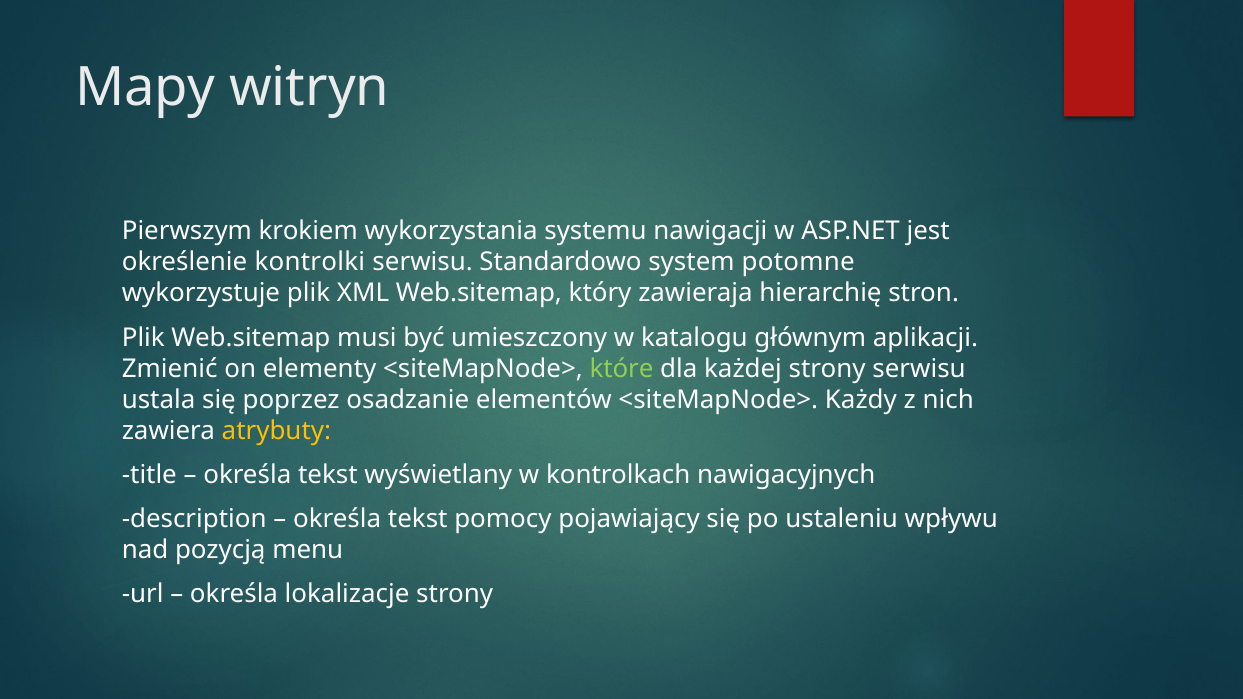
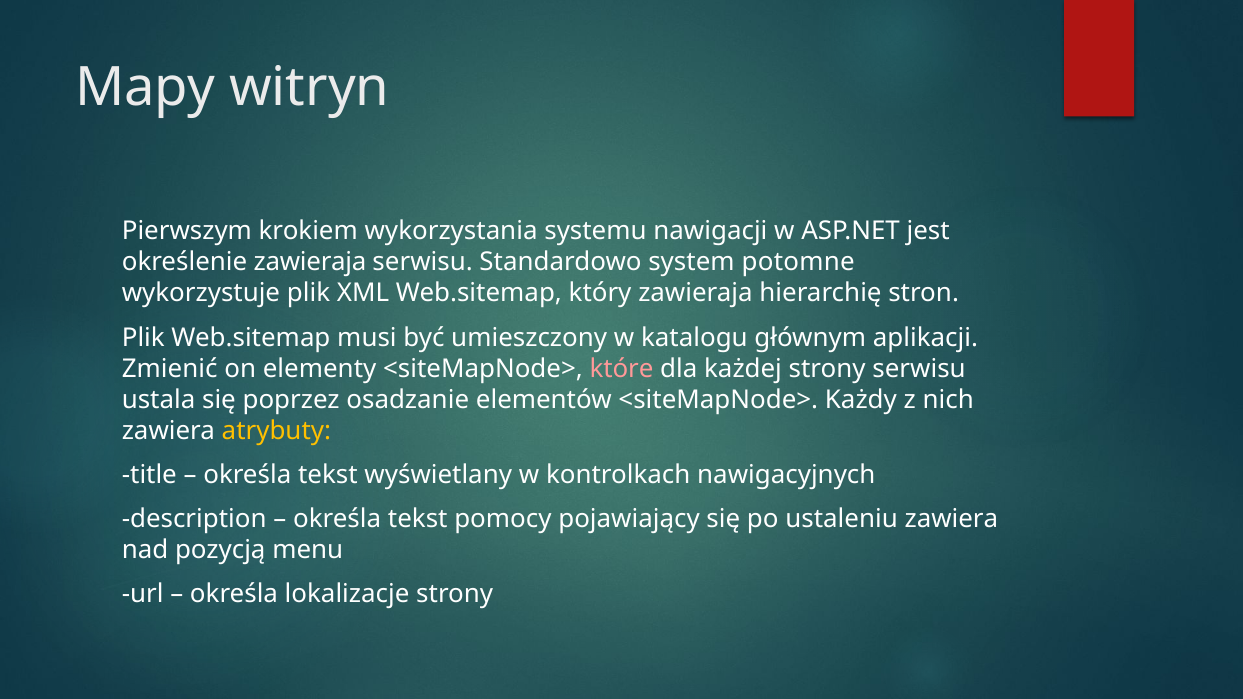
określenie kontrolki: kontrolki -> zawieraja (310, 262)
które colour: light green -> pink (622, 369)
ustaleniu wpływu: wpływu -> zawiera (951, 519)
